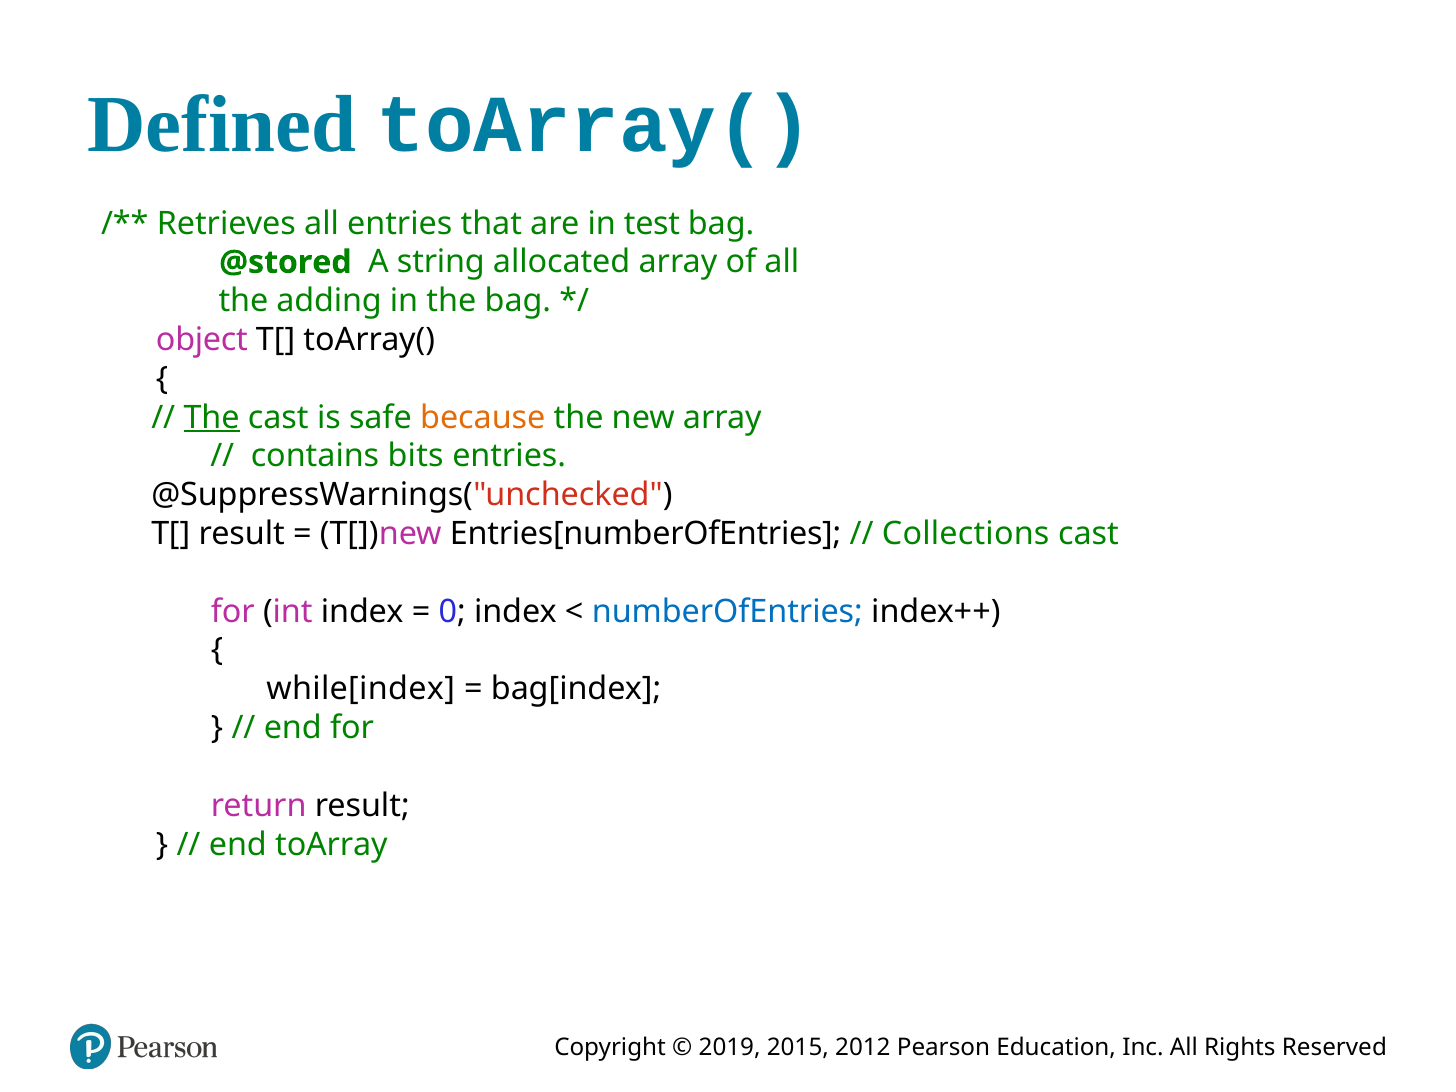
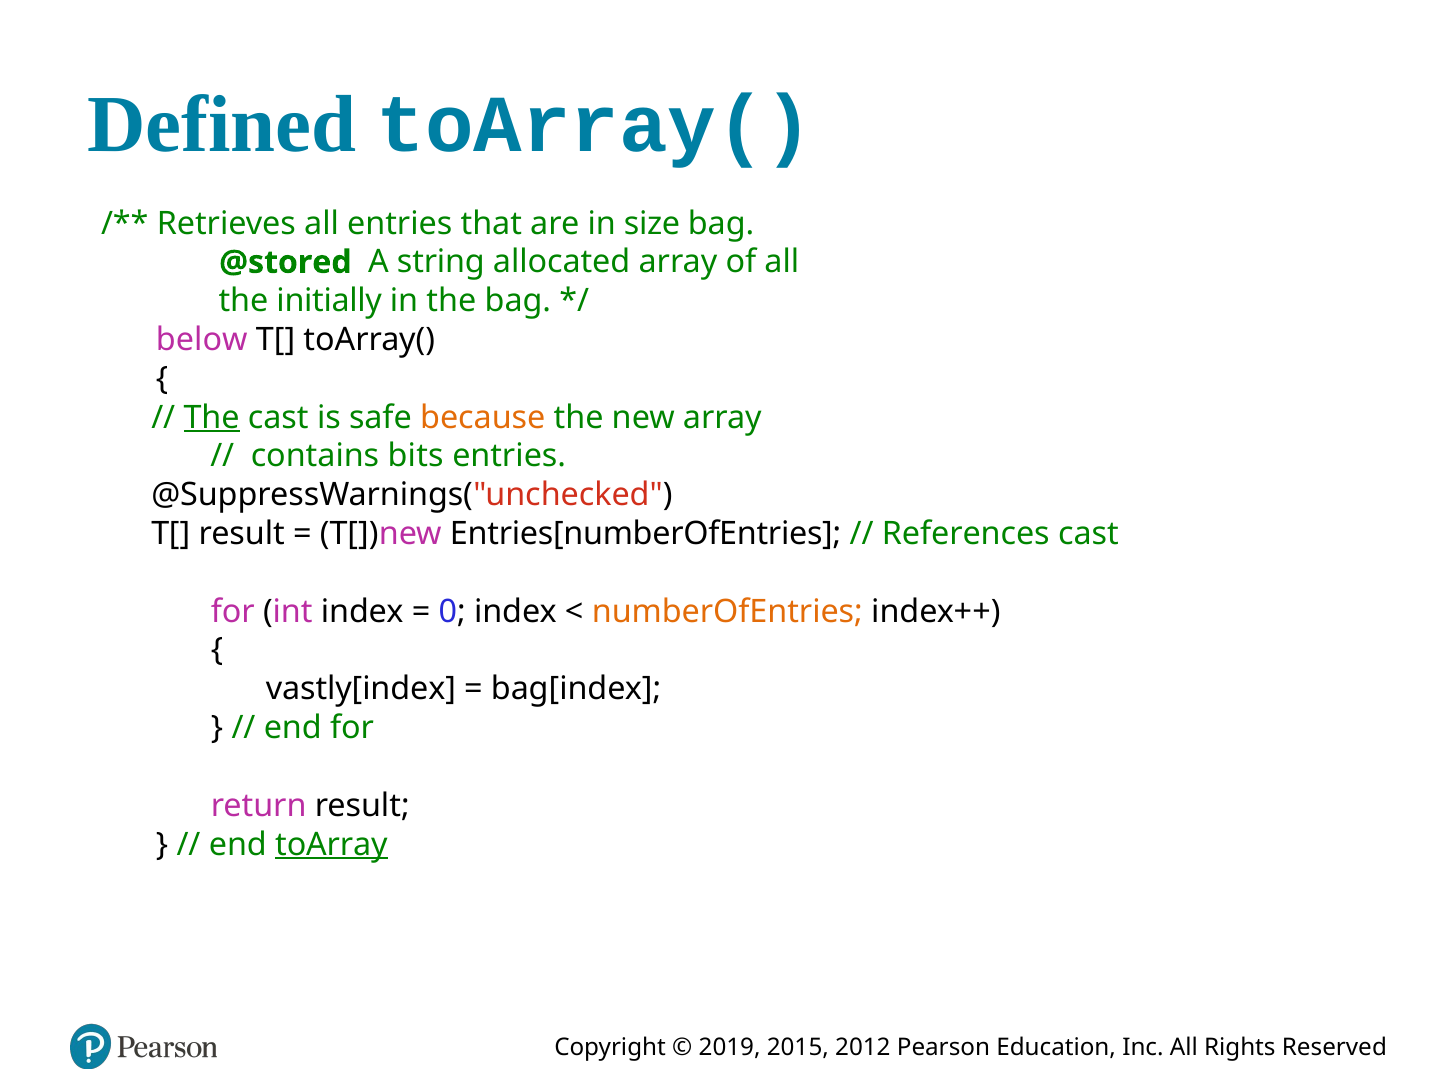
test: test -> size (652, 223)
adding: adding -> initially (329, 301)
object: object -> below (202, 340)
Collections: Collections -> References (966, 534)
numberOfEntries colour: blue -> orange (727, 612)
while[index: while[index -> vastly[index (361, 689)
toArray underline: none -> present (331, 844)
